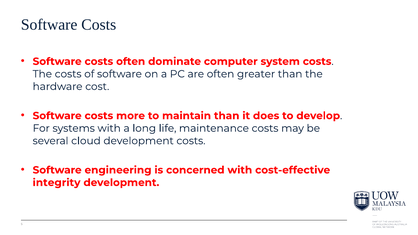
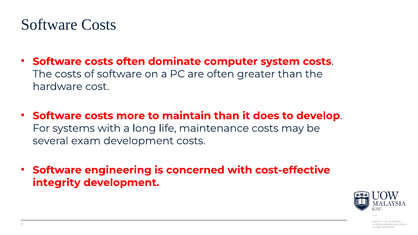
cloud: cloud -> exam (86, 141)
